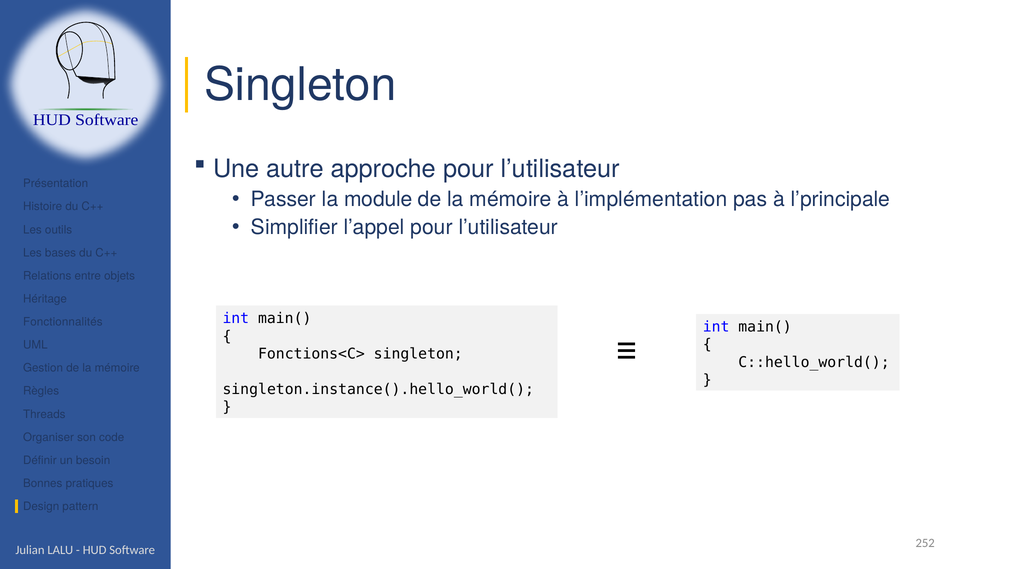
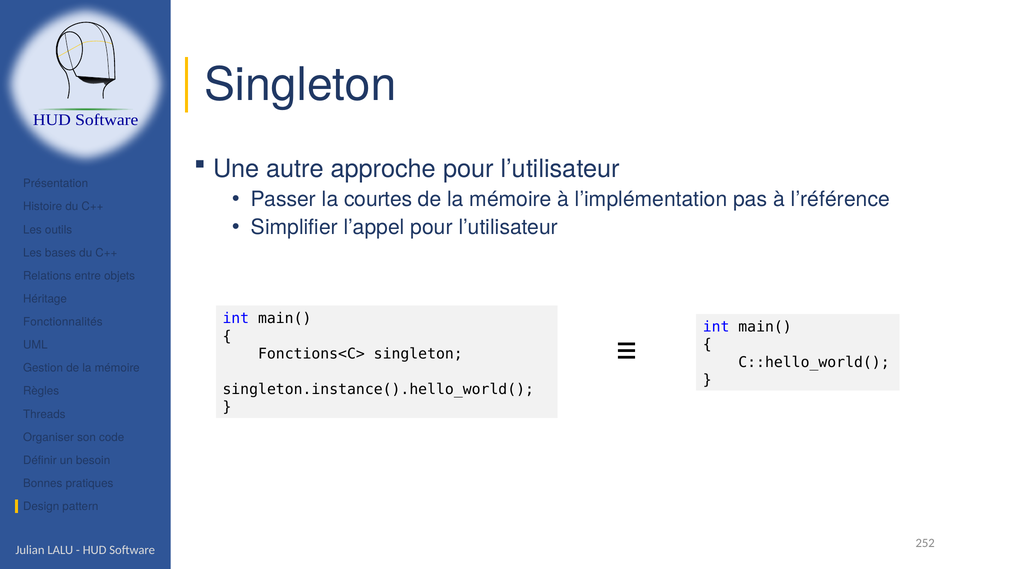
module: module -> courtes (378, 199)
l’principale: l’principale -> l’référence (840, 199)
